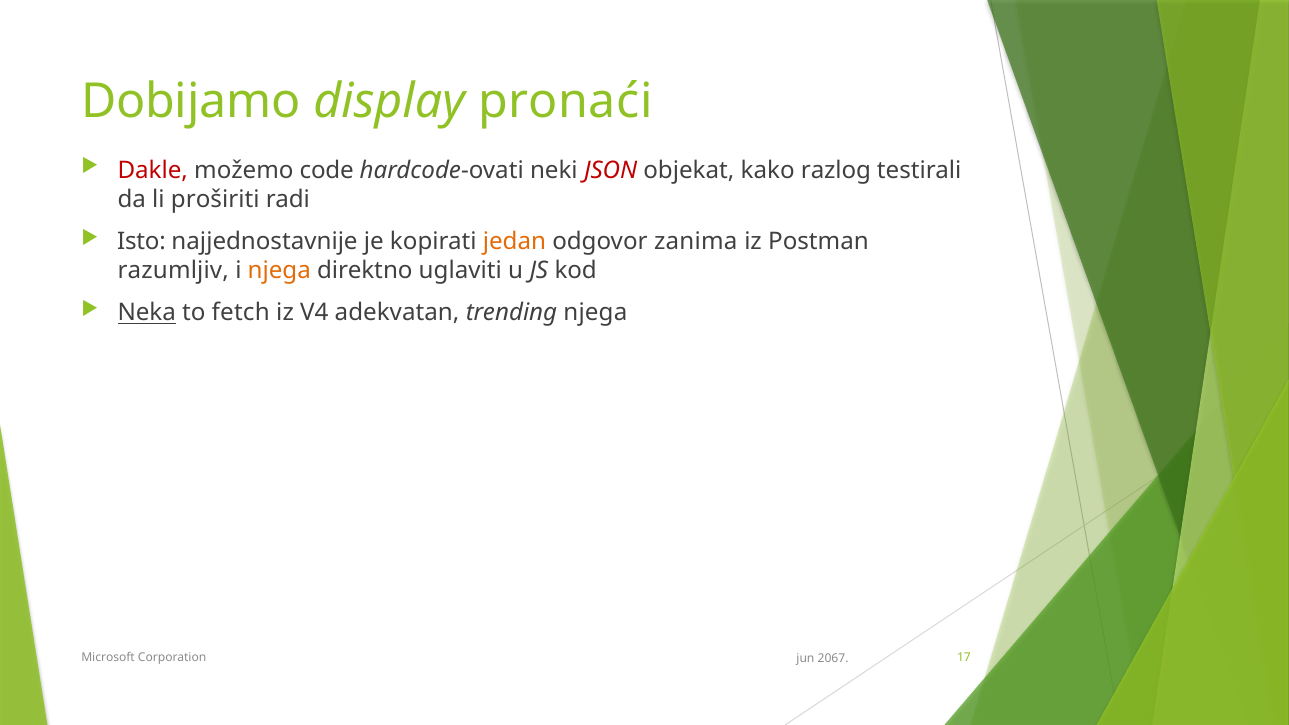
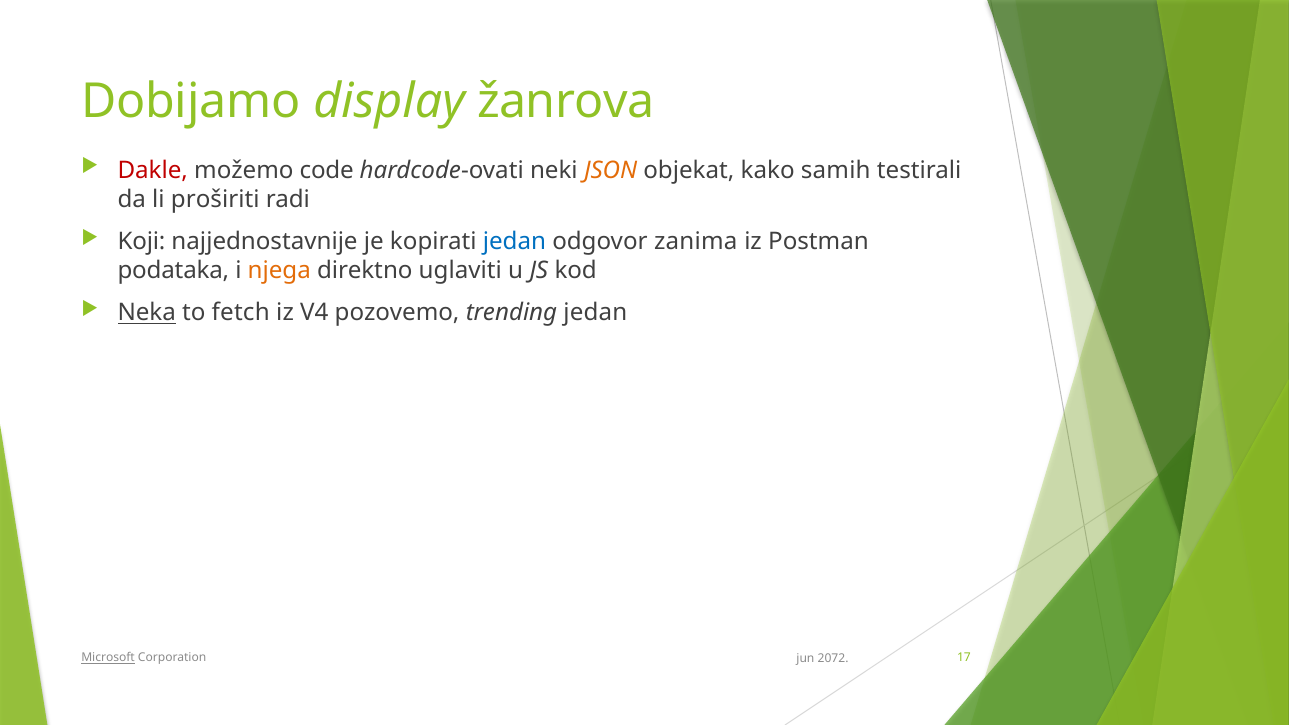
pronaći: pronaći -> žanrova (566, 102)
JSON colour: red -> orange (611, 170)
razlog: razlog -> samih (836, 170)
Isto: Isto -> Koji (141, 242)
jedan colour: orange -> blue (514, 242)
razumljiv: razumljiv -> podataka (173, 271)
adekvatan: adekvatan -> pozovemo (397, 313)
trending njega: njega -> jedan (595, 313)
Microsoft underline: none -> present (108, 658)
2067: 2067 -> 2072 (833, 659)
